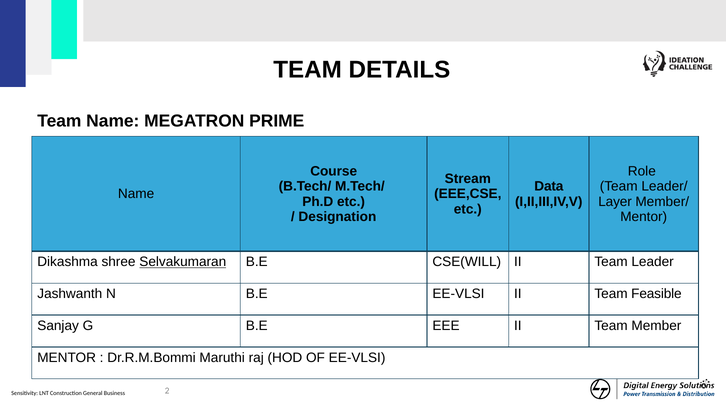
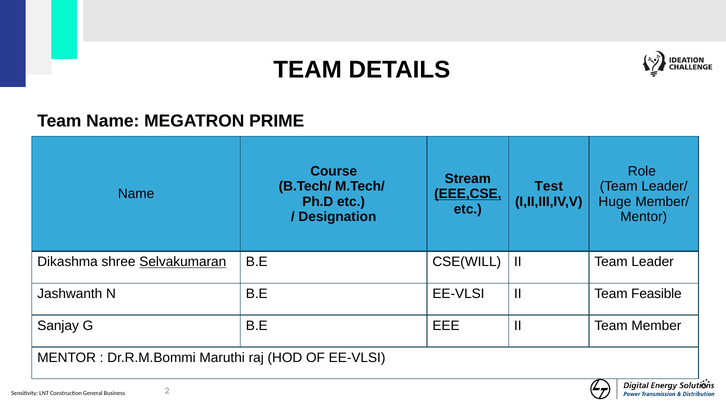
Data: Data -> Test (549, 187)
EEE,CSE underline: none -> present (468, 194)
Layer: Layer -> Huge (615, 202)
